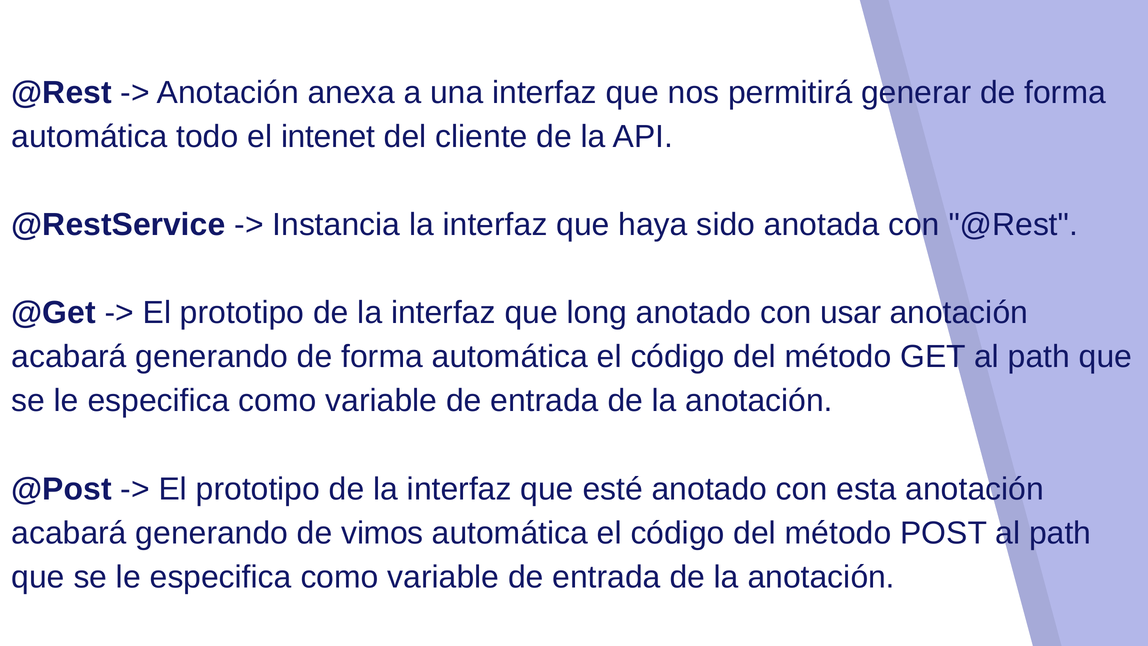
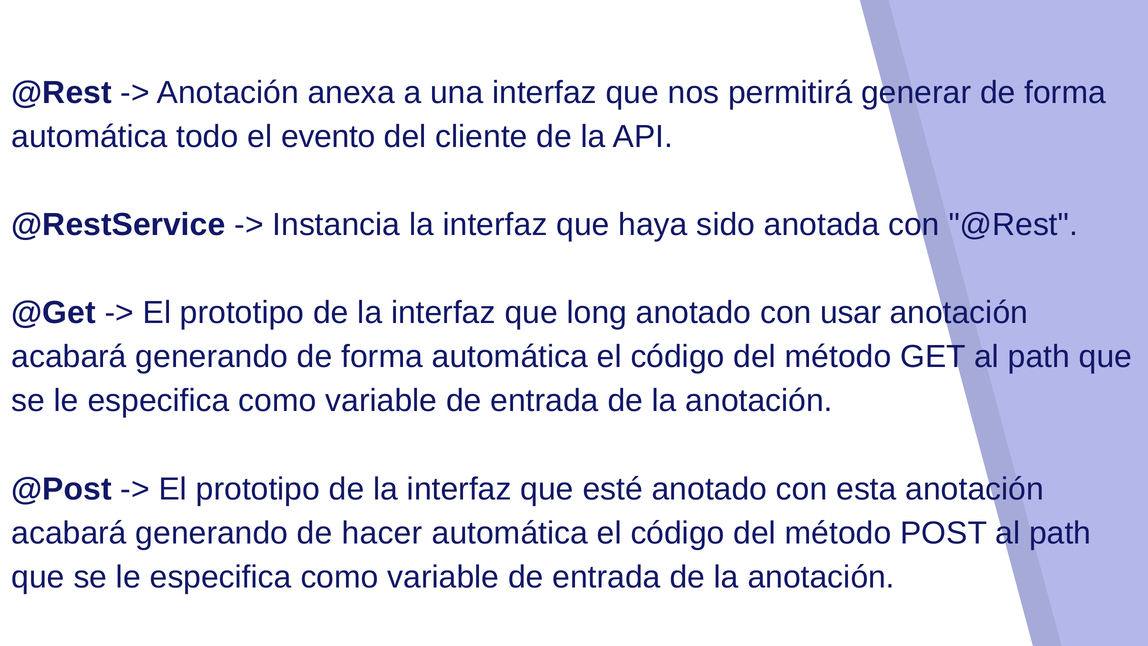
intenet: intenet -> evento (328, 137)
vimos: vimos -> hacer (382, 533)
